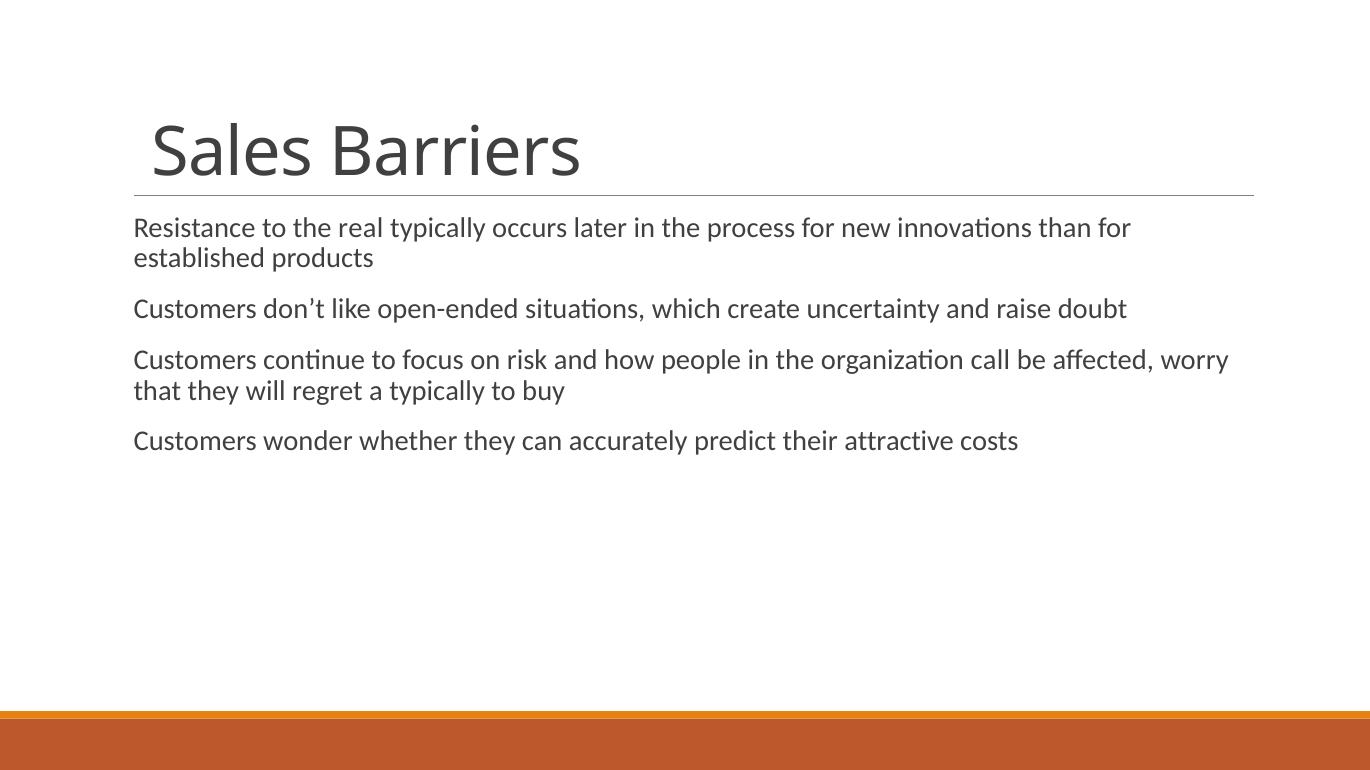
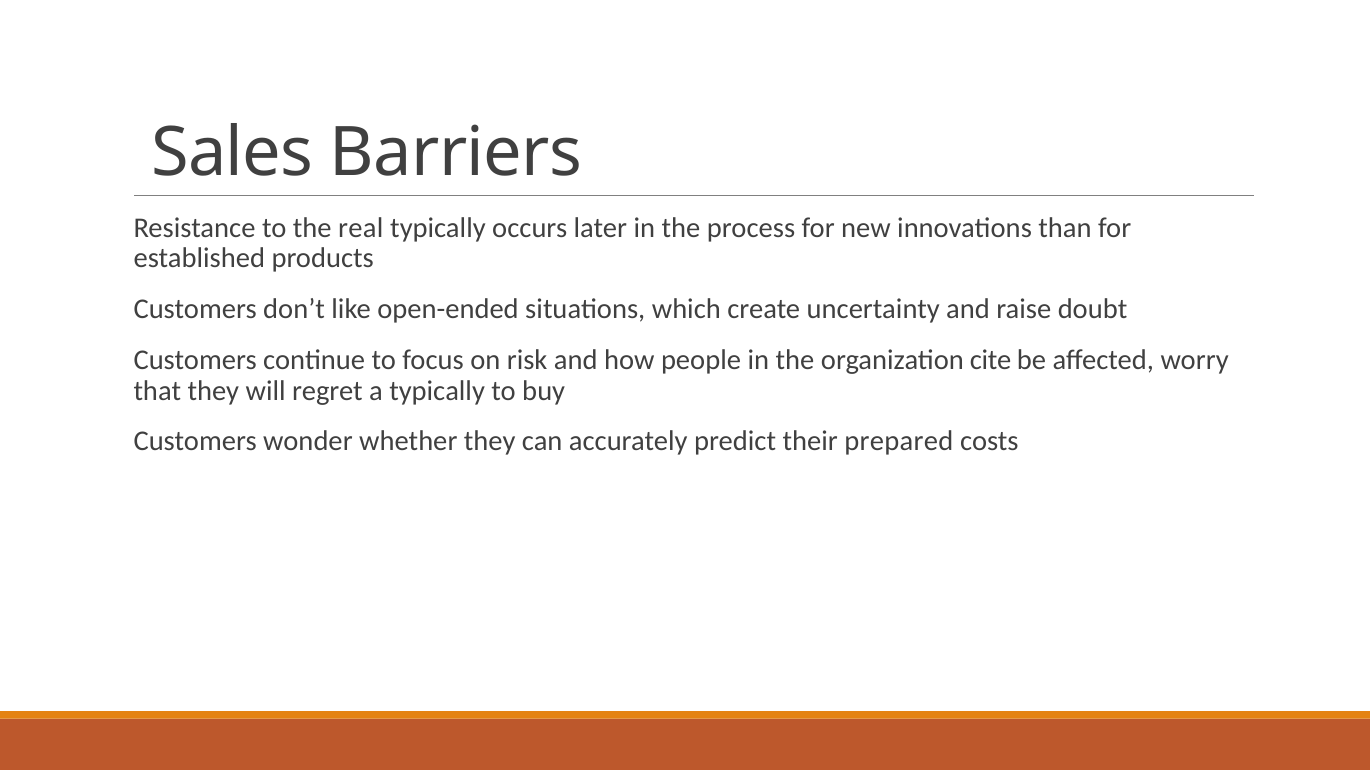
call: call -> cite (991, 360)
attractive: attractive -> prepared (899, 442)
